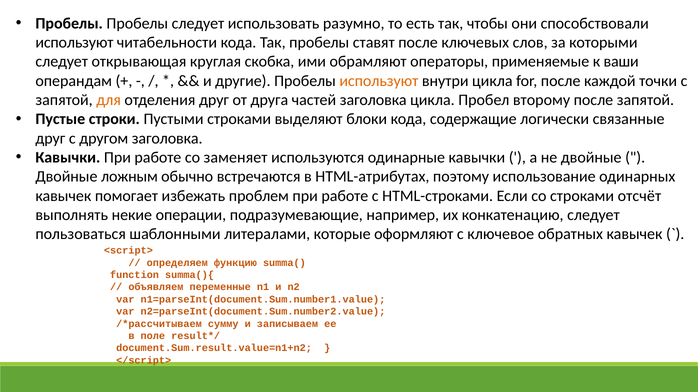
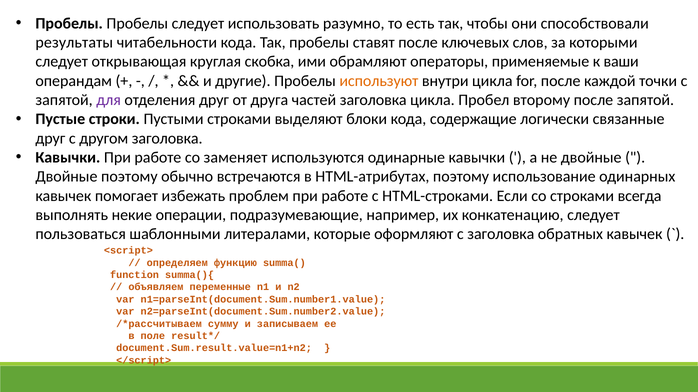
используют: используют -> результаты (74, 43)
для colour: orange -> purple (109, 100)
Двойные ложным: ложным -> поэтому (129, 177)
отсчёт: отсчёт -> всегда (640, 196)
с ключевое: ключевое -> заголовка (501, 234)
